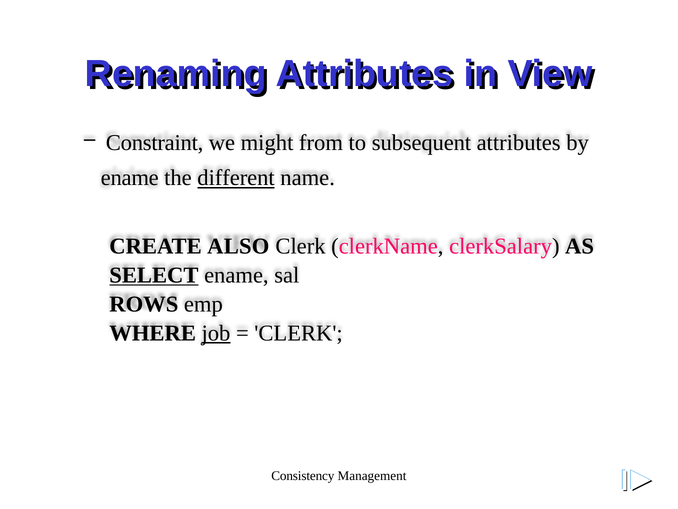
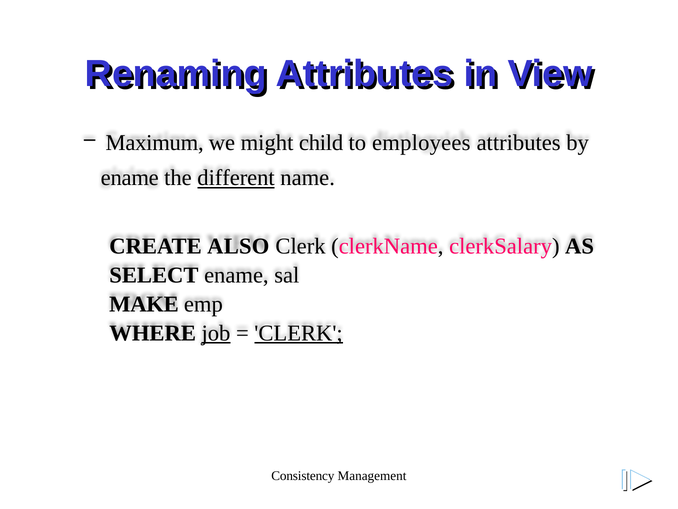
Constraint: Constraint -> Maximum (155, 142)
from: from -> child (321, 142)
subsequent: subsequent -> employees (421, 142)
SELECT underline: present -> none (154, 275)
ROWS: ROWS -> MAKE (144, 304)
CLERK underline: none -> present (299, 333)
